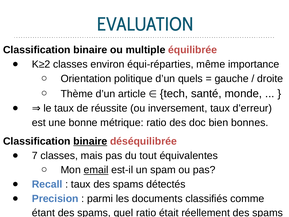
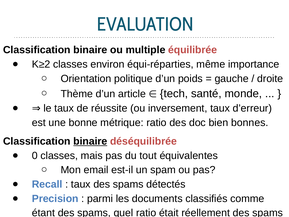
quels: quels -> poids (190, 79)
7: 7 -> 0 (35, 156)
email underline: present -> none (96, 170)
